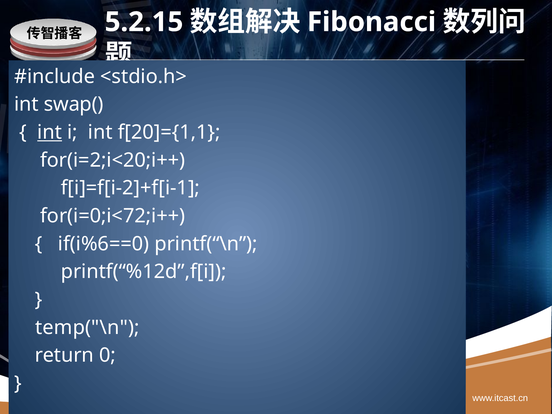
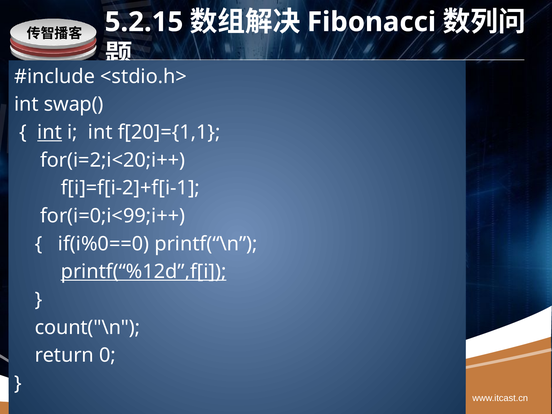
for(i=0;i<72;i++: for(i=0;i<72;i++ -> for(i=0;i<99;i++ (113, 216)
if(i%6==0: if(i%6==0 -> if(i%0==0 (104, 244)
printf(“%12d”,f[i underline: none -> present (144, 272)
temp("\n: temp("\n -> count("\n (87, 327)
